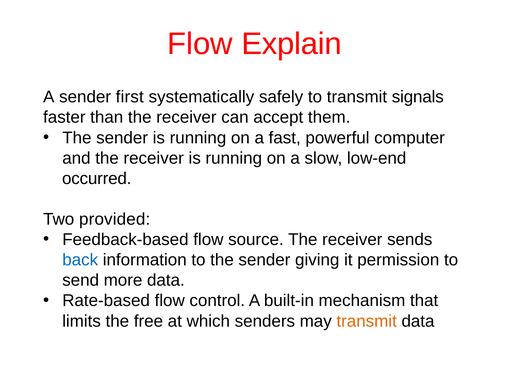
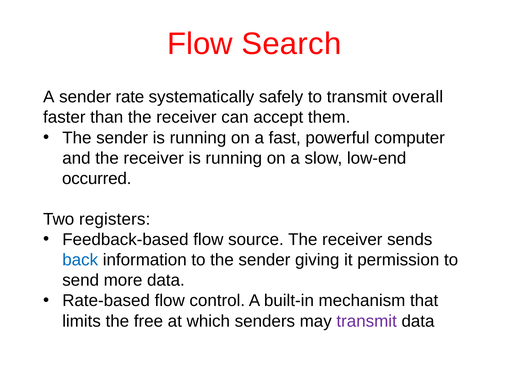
Explain: Explain -> Search (291, 44)
first: first -> rate (130, 97)
signals: signals -> overall (418, 97)
provided: provided -> registers (115, 219)
transmit colour: orange -> purple (367, 321)
